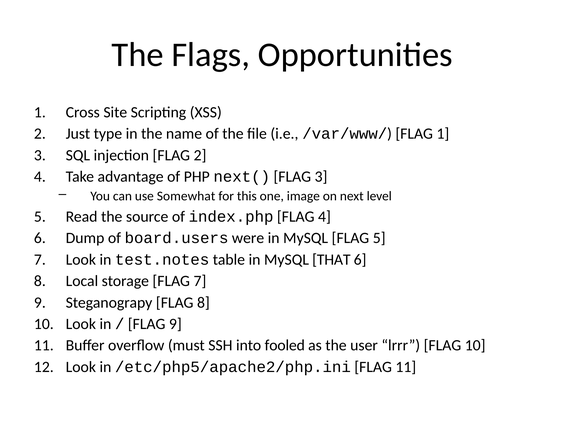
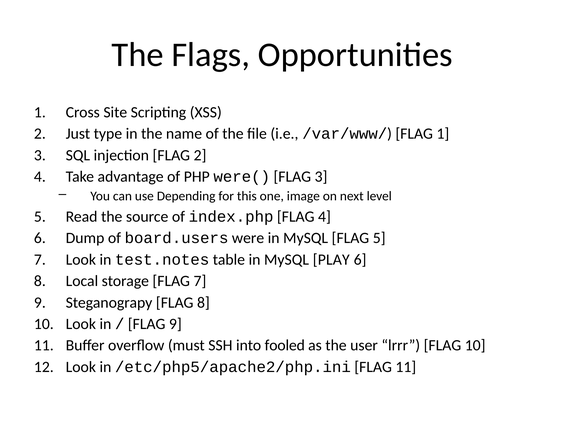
next(: next( -> were( (242, 177)
Somewhat: Somewhat -> Depending (186, 196)
THAT: THAT -> PLAY (331, 259)
